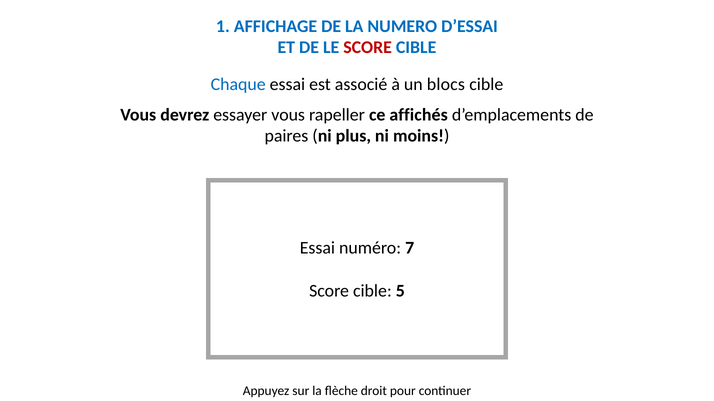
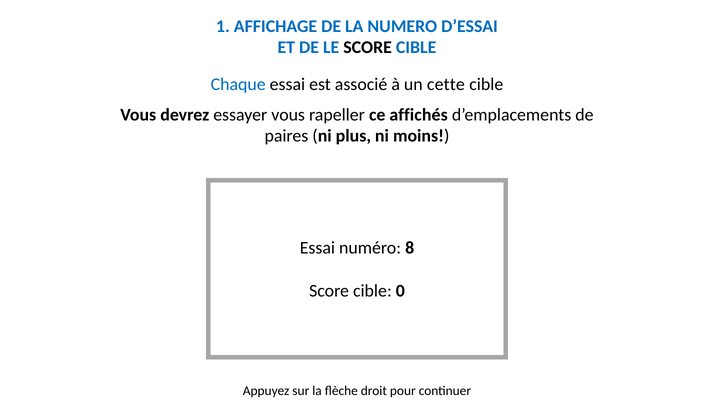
SCORE colour: red -> black (368, 48)
blocs: blocs -> cette (446, 84)
7: 7 -> 8 (410, 248)
5: 5 -> 0 (400, 291)
